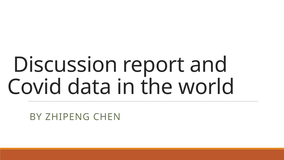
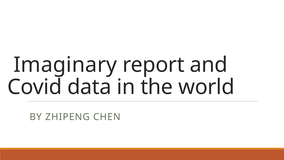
Discussion: Discussion -> Imaginary (65, 65)
